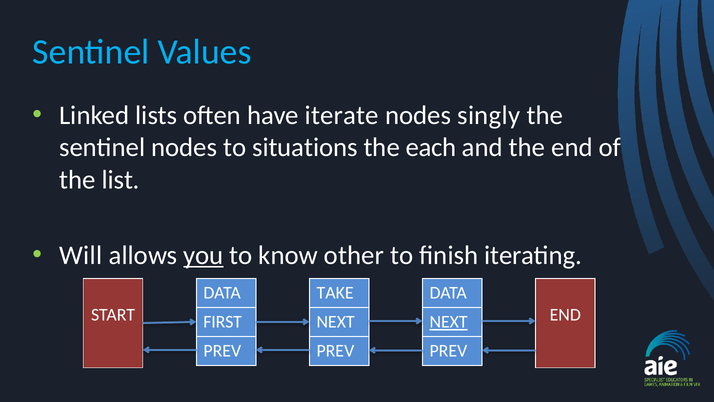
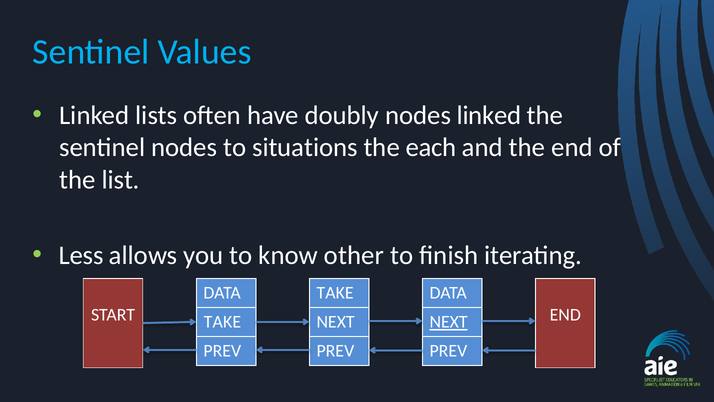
iterate: iterate -> doubly (342, 115)
nodes singly: singly -> linked (489, 115)
Will: Will -> Less (81, 255)
you underline: present -> none (203, 255)
FIRST: FIRST -> TAKE (222, 322)
